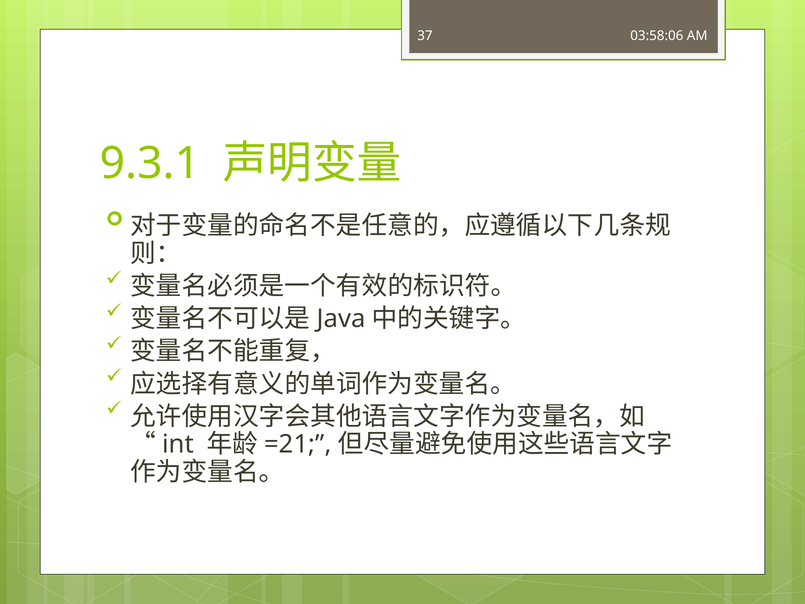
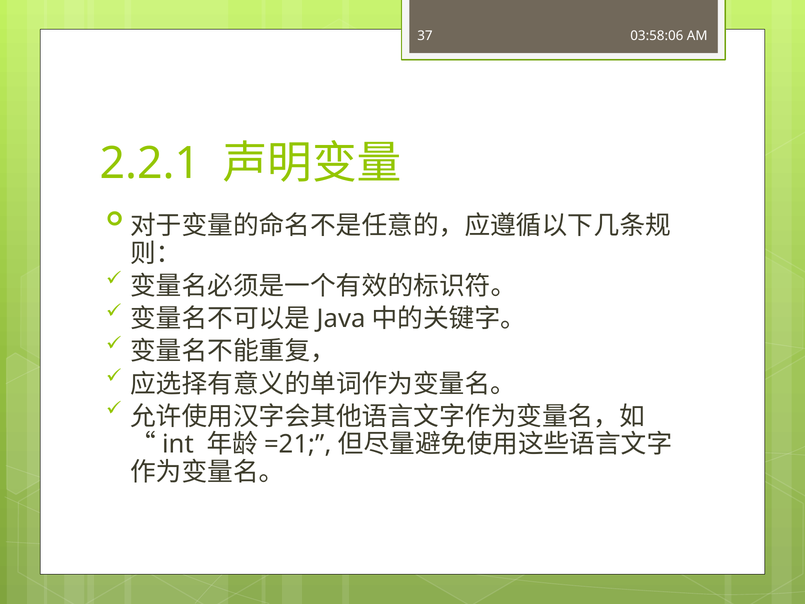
9.3.1: 9.3.1 -> 2.2.1 (150, 163)
